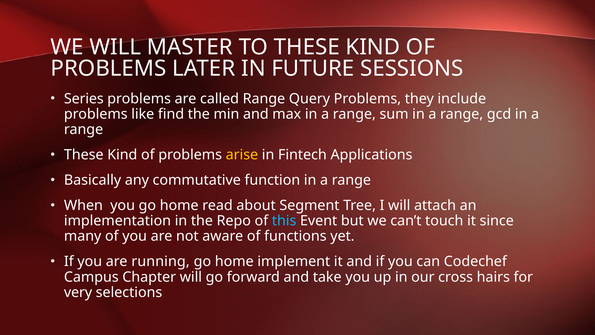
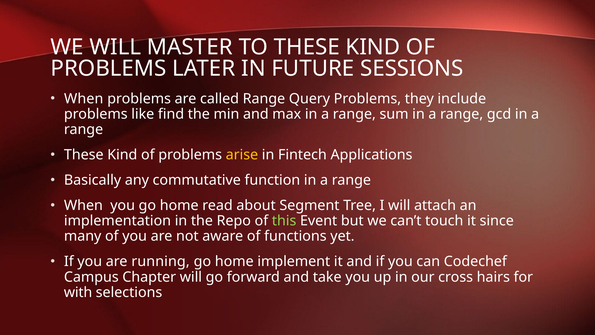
Series: Series -> When (84, 99)
this colour: light blue -> light green (284, 221)
very: very -> with (78, 292)
